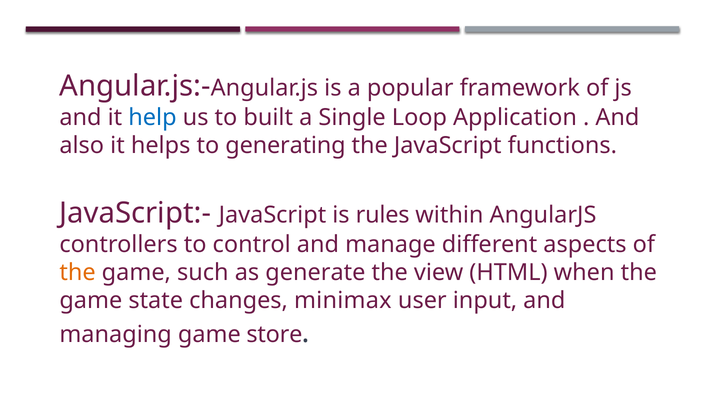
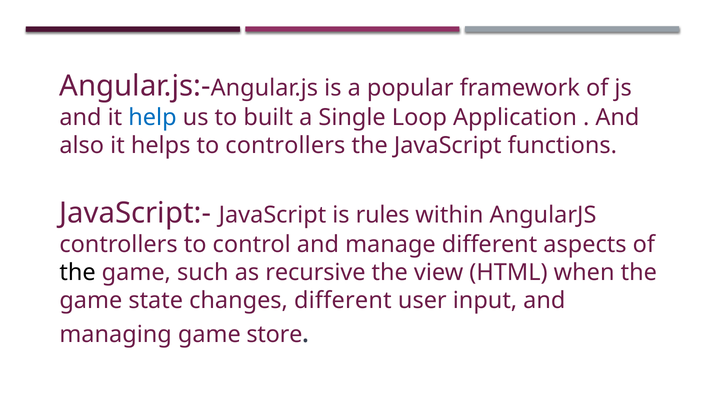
to generating: generating -> controllers (285, 146)
the colour: orange -> black (78, 273)
generate: generate -> recursive (315, 273)
changes minimax: minimax -> different (343, 301)
